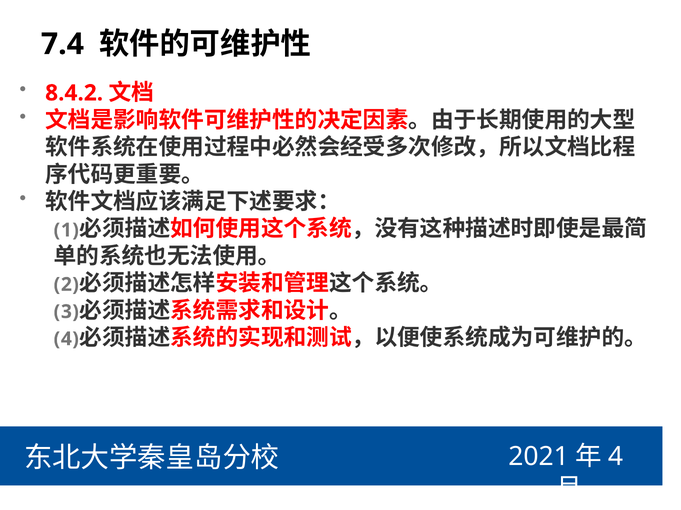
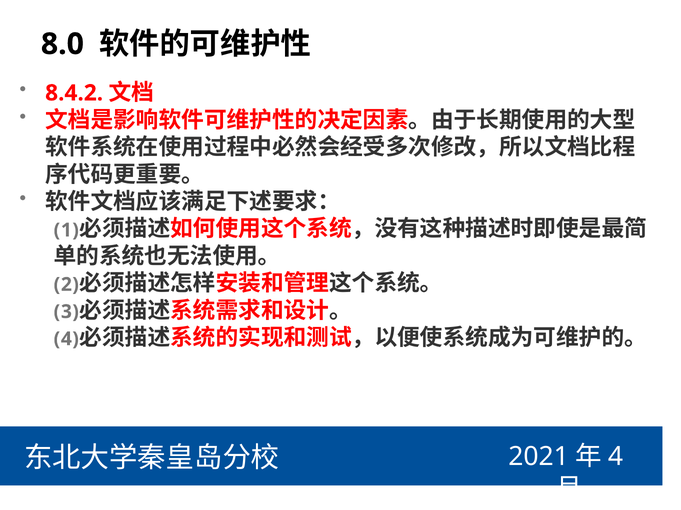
7.4: 7.4 -> 8.0 (62, 44)
